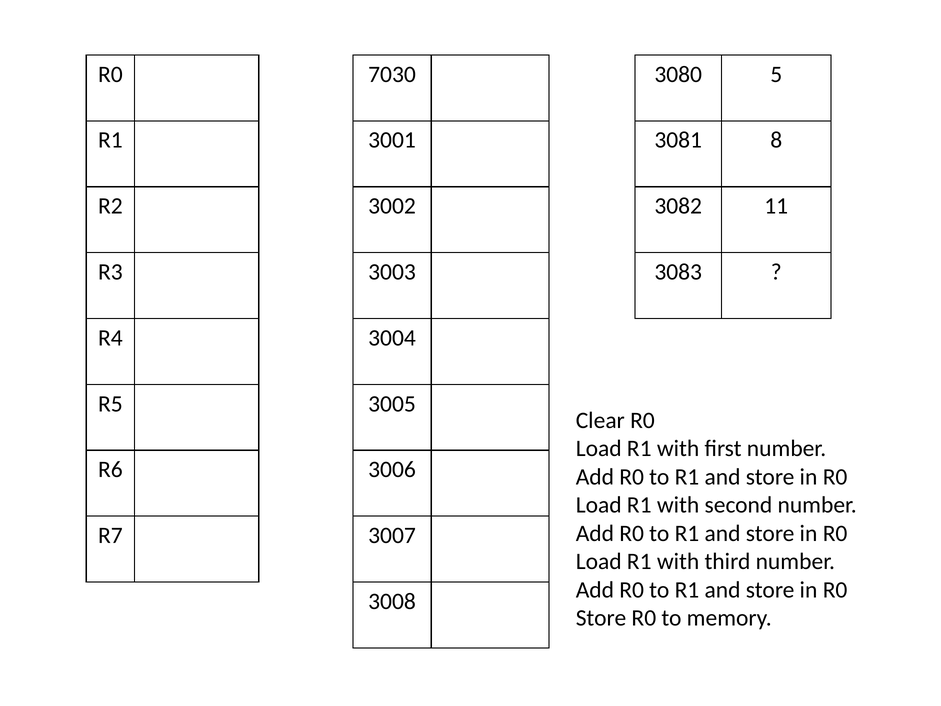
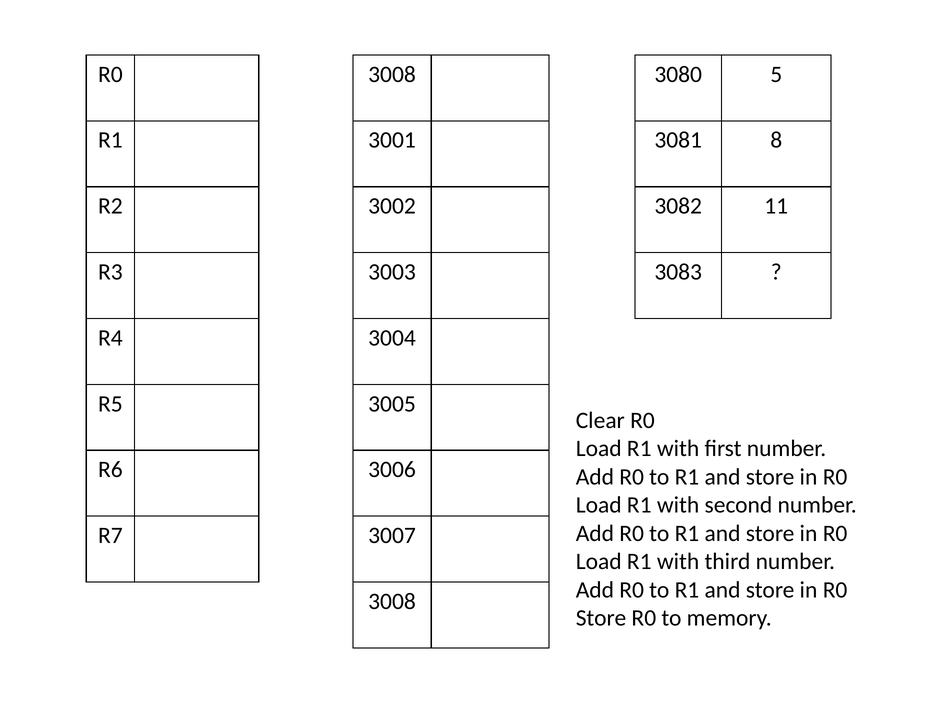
R0 7030: 7030 -> 3008 (392, 74)
